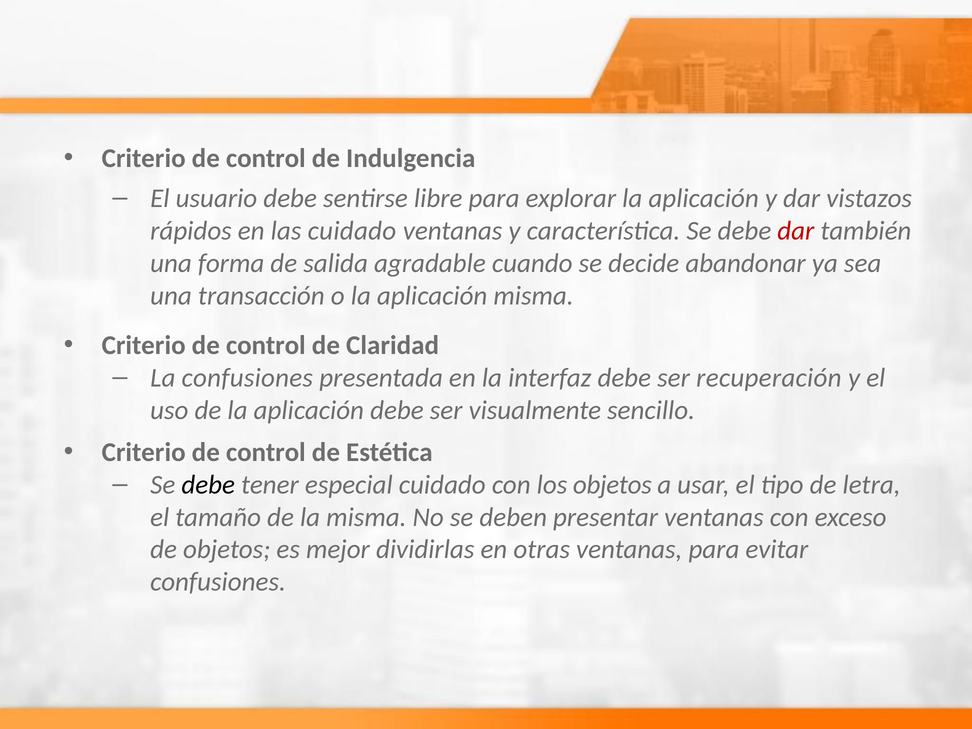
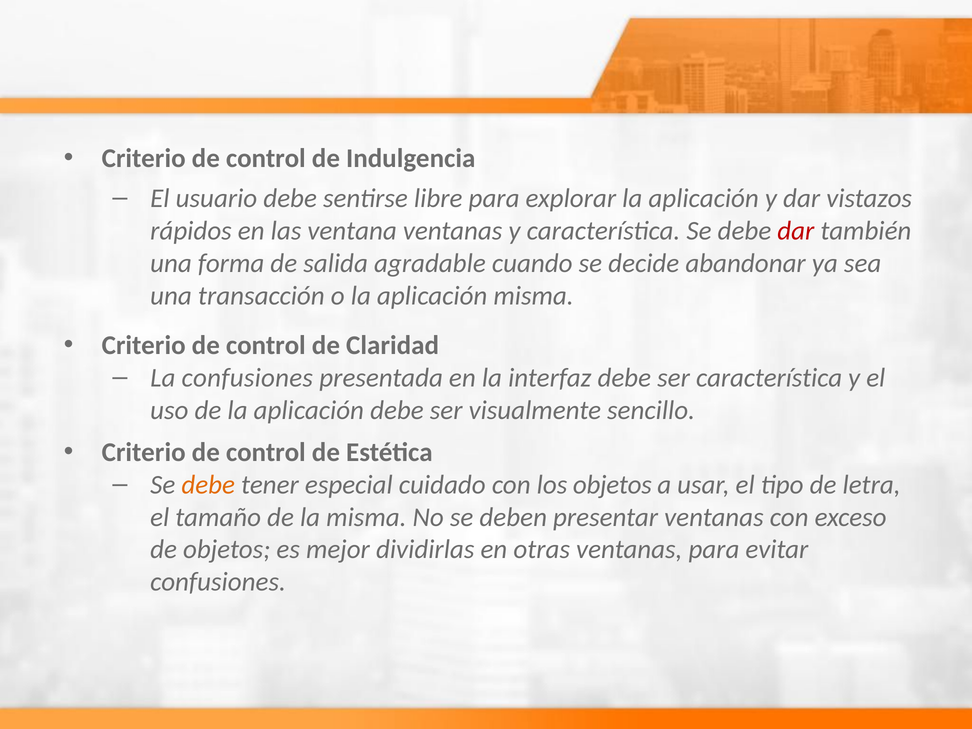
las cuidado: cuidado -> ventana (352, 231)
ser recuperación: recuperación -> característica (769, 378)
debe colour: black -> orange (208, 485)
